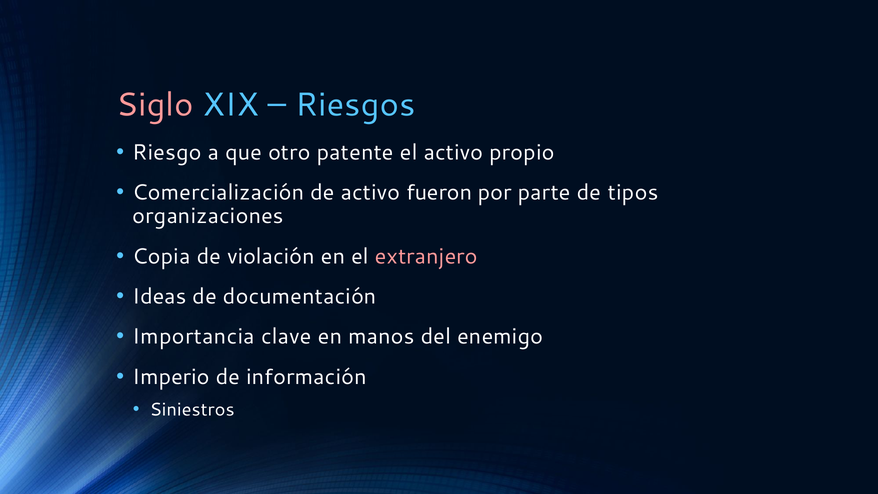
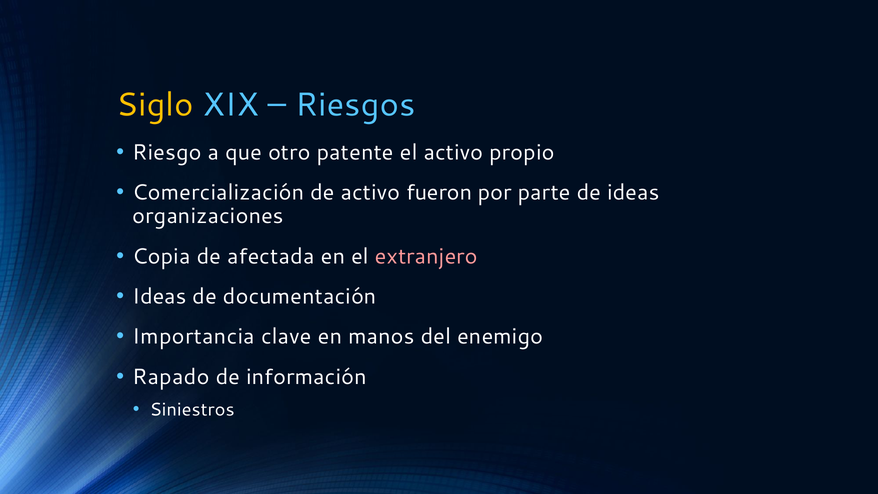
Siglo colour: pink -> yellow (155, 105)
de tipos: tipos -> ideas (633, 192)
violación: violación -> afectada (271, 256)
Imperio: Imperio -> Rapado (171, 377)
